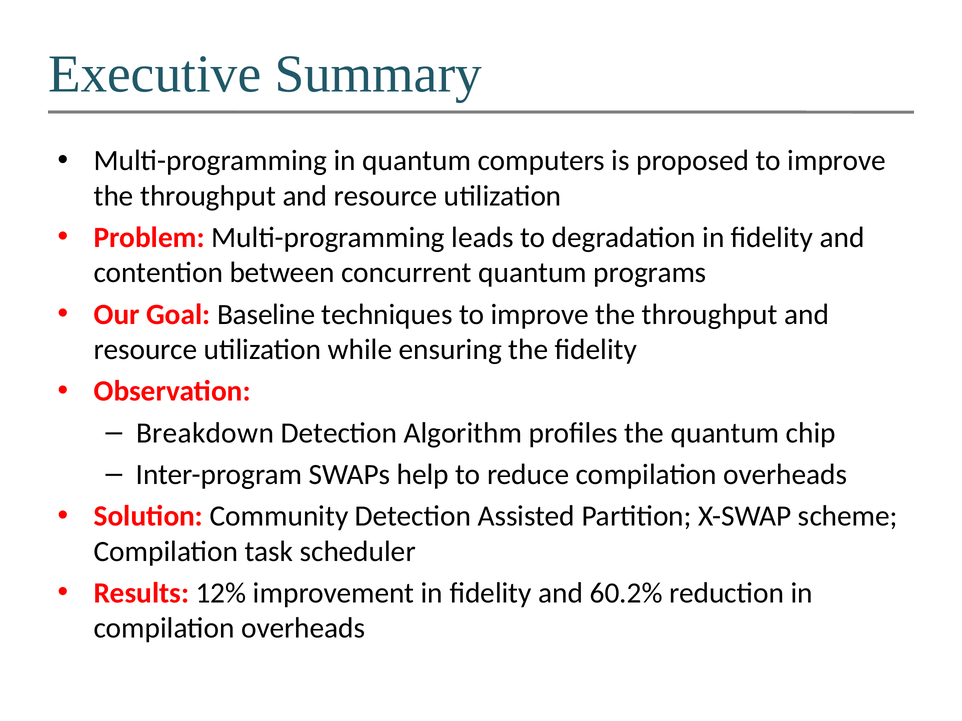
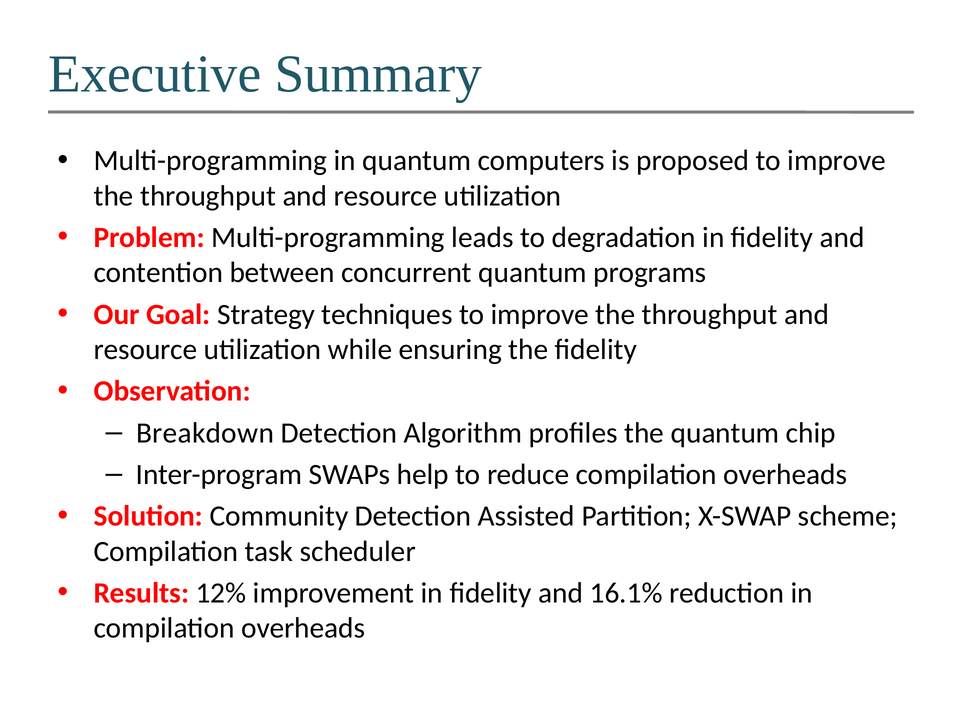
Baseline: Baseline -> Strategy (266, 315)
60.2%: 60.2% -> 16.1% (626, 593)
